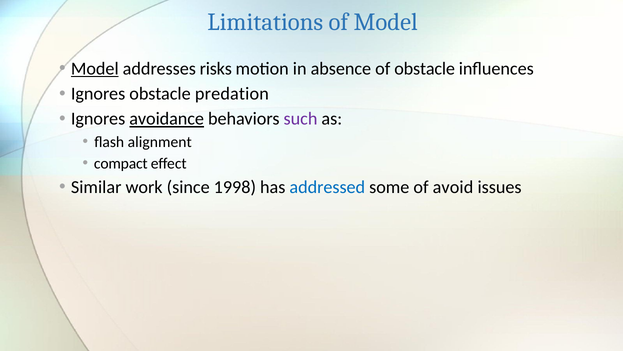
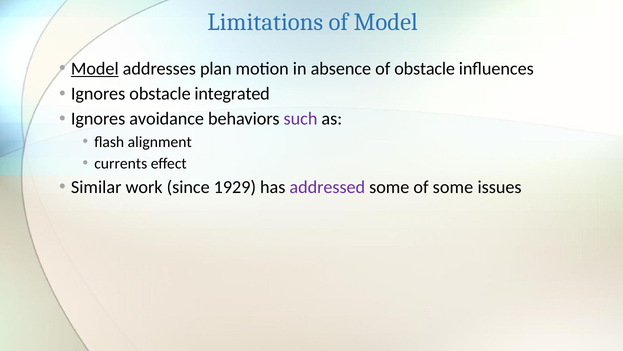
risks: risks -> plan (216, 69)
predation: predation -> integrated (232, 94)
avoidance underline: present -> none (167, 119)
compact: compact -> currents (121, 163)
1998: 1998 -> 1929 (235, 187)
addressed colour: blue -> purple (327, 187)
of avoid: avoid -> some (453, 187)
